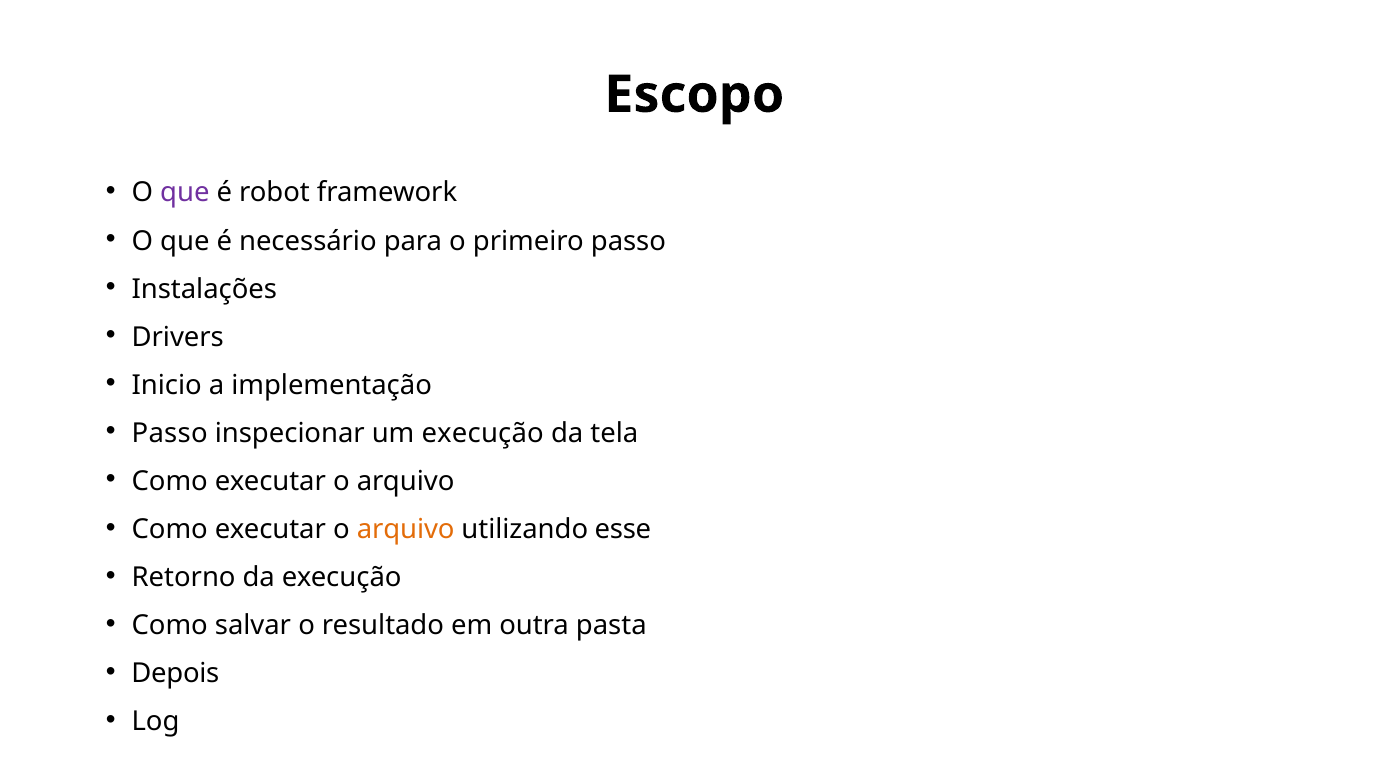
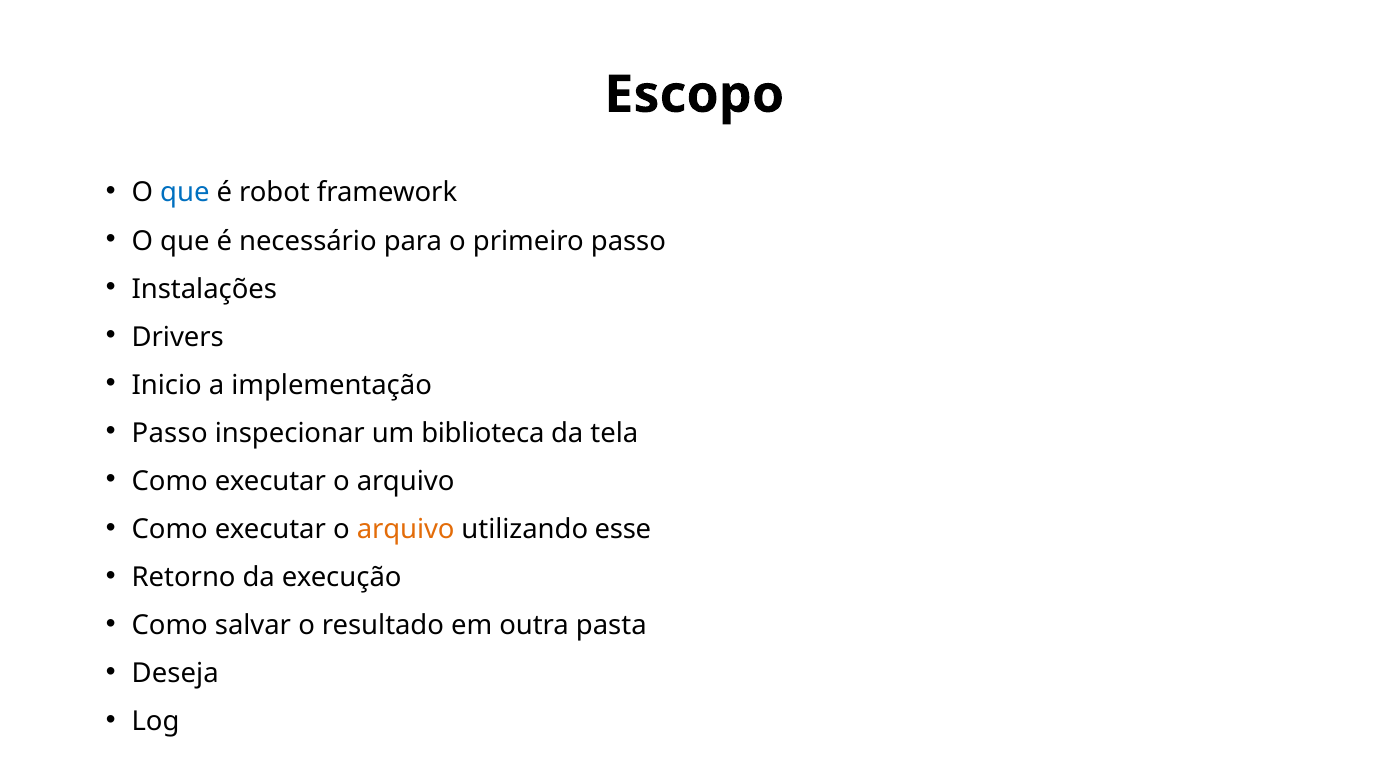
que colour: purple -> blue (185, 193)
um execução: execução -> biblioteca (483, 433)
Depois: Depois -> Deseja (175, 674)
